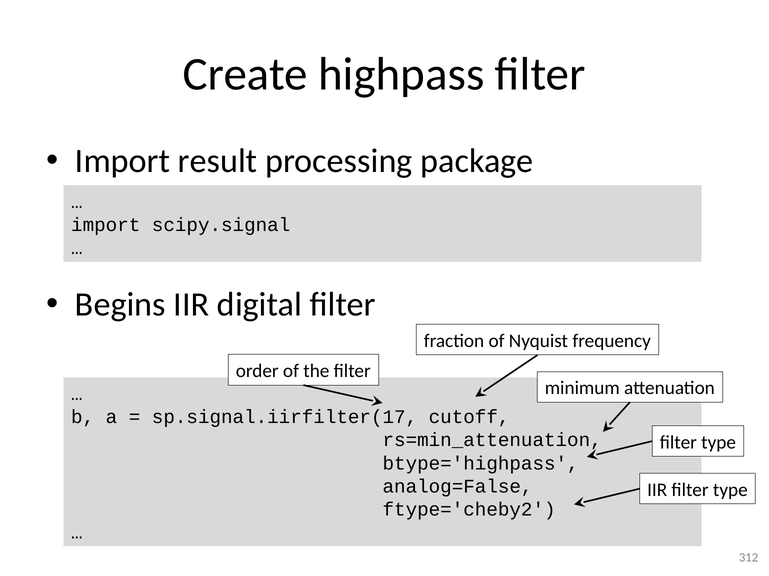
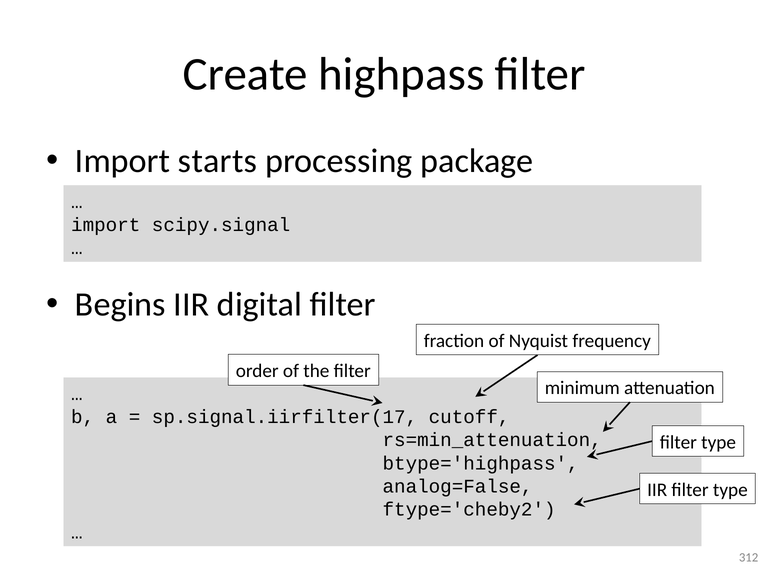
result: result -> starts (218, 161)
